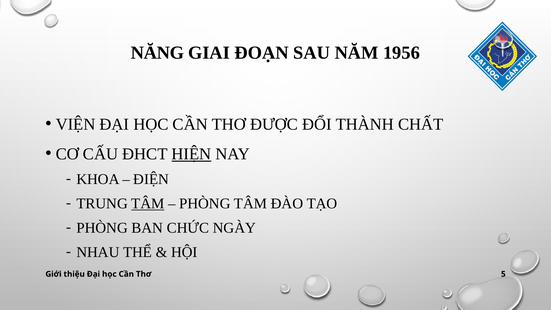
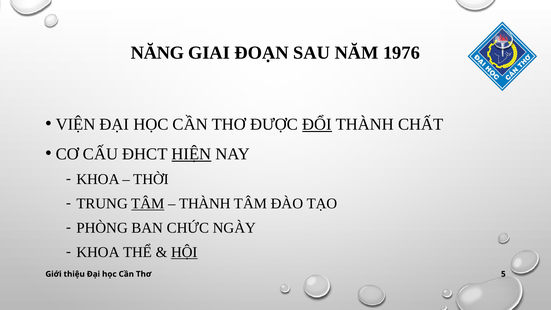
1956: 1956 -> 1976 (402, 53)
ĐỔI underline: none -> present (317, 124)
ĐIỆN: ĐIỆN -> THỜI (151, 179)
PHÒNG: PHÒNG -> THÀNH (205, 203)
NHAU: NHAU -> KHOA (98, 252)
HỘI underline: none -> present (184, 252)
